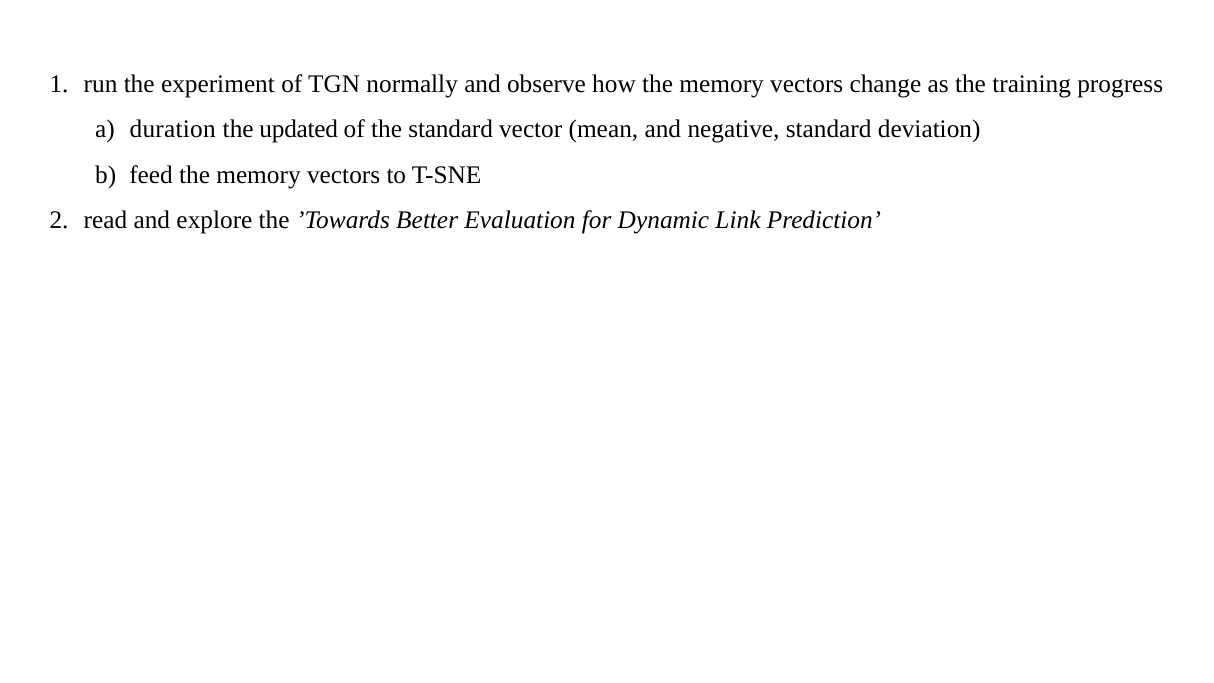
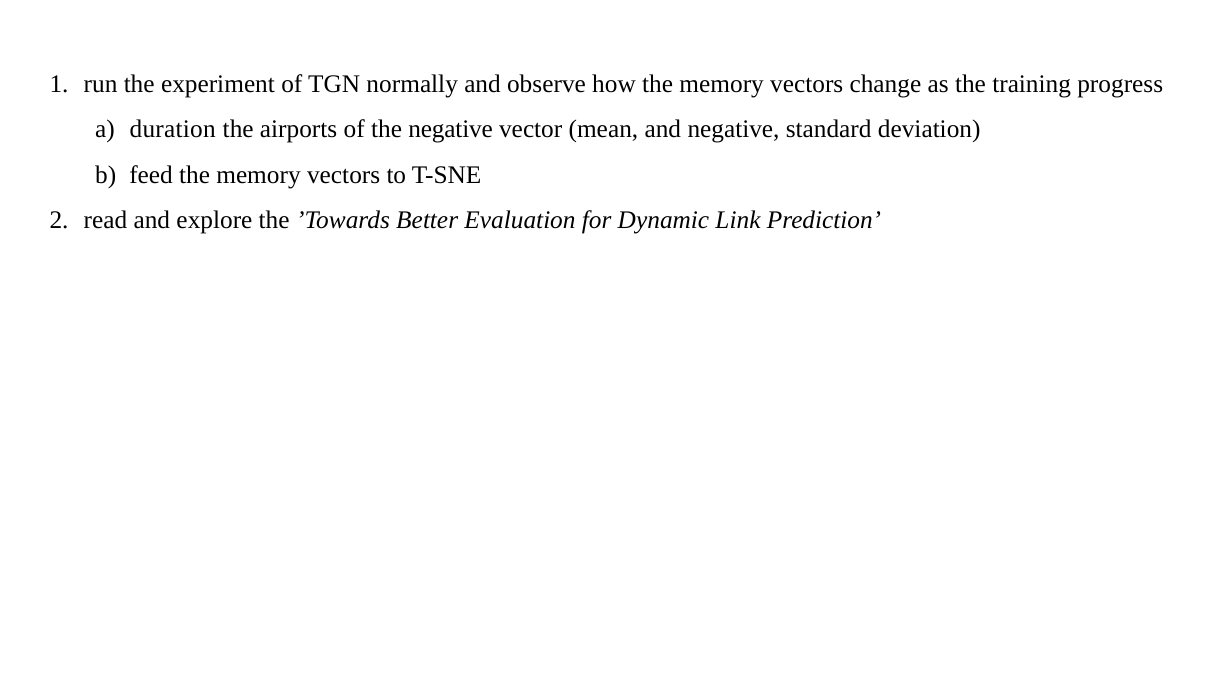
updated: updated -> airports (299, 129)
the standard: standard -> negative (451, 129)
